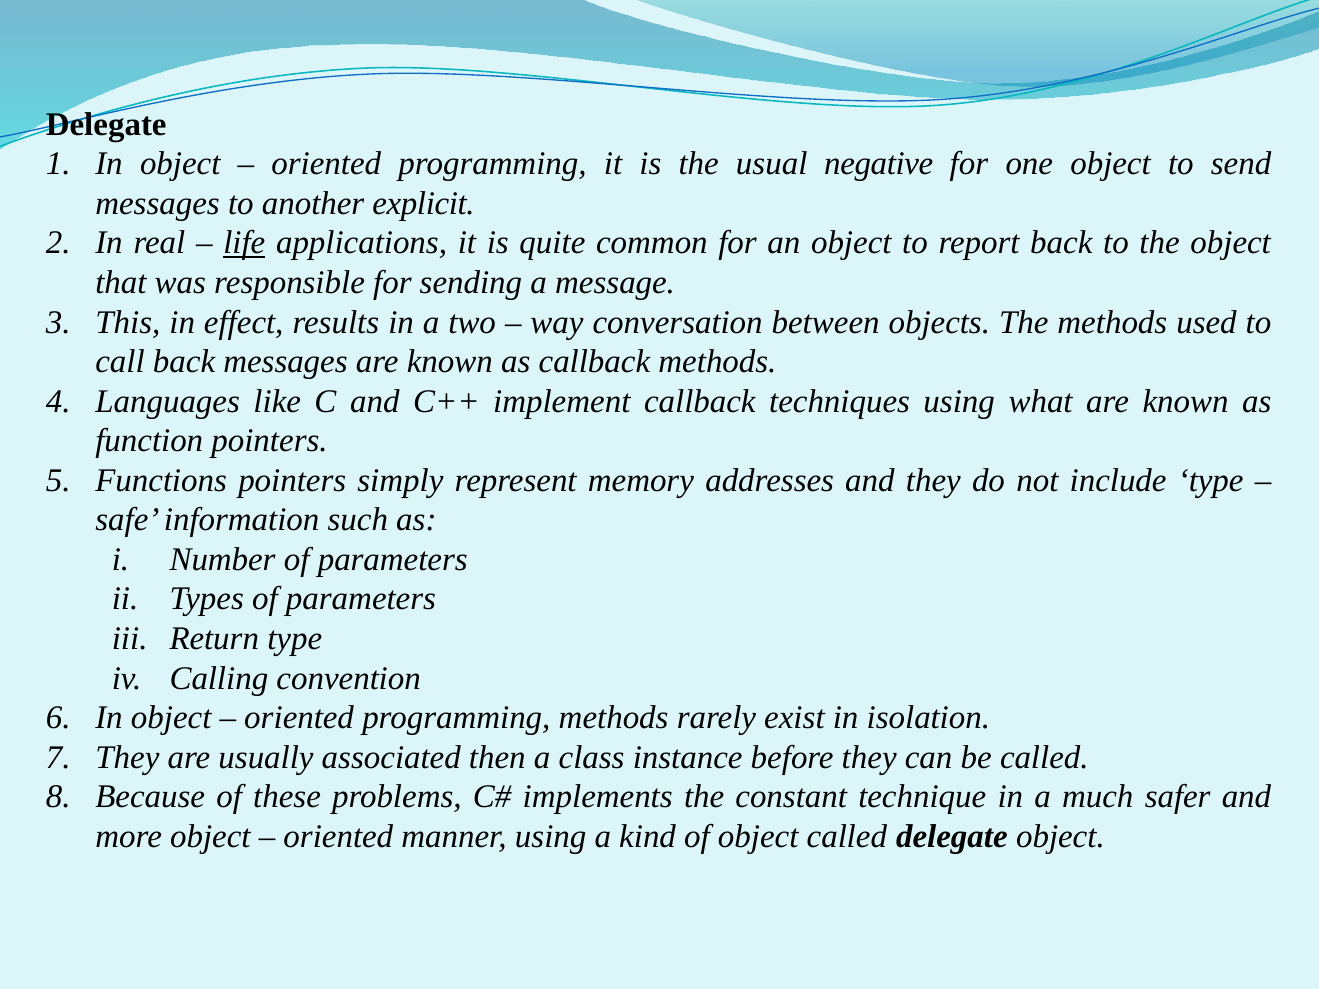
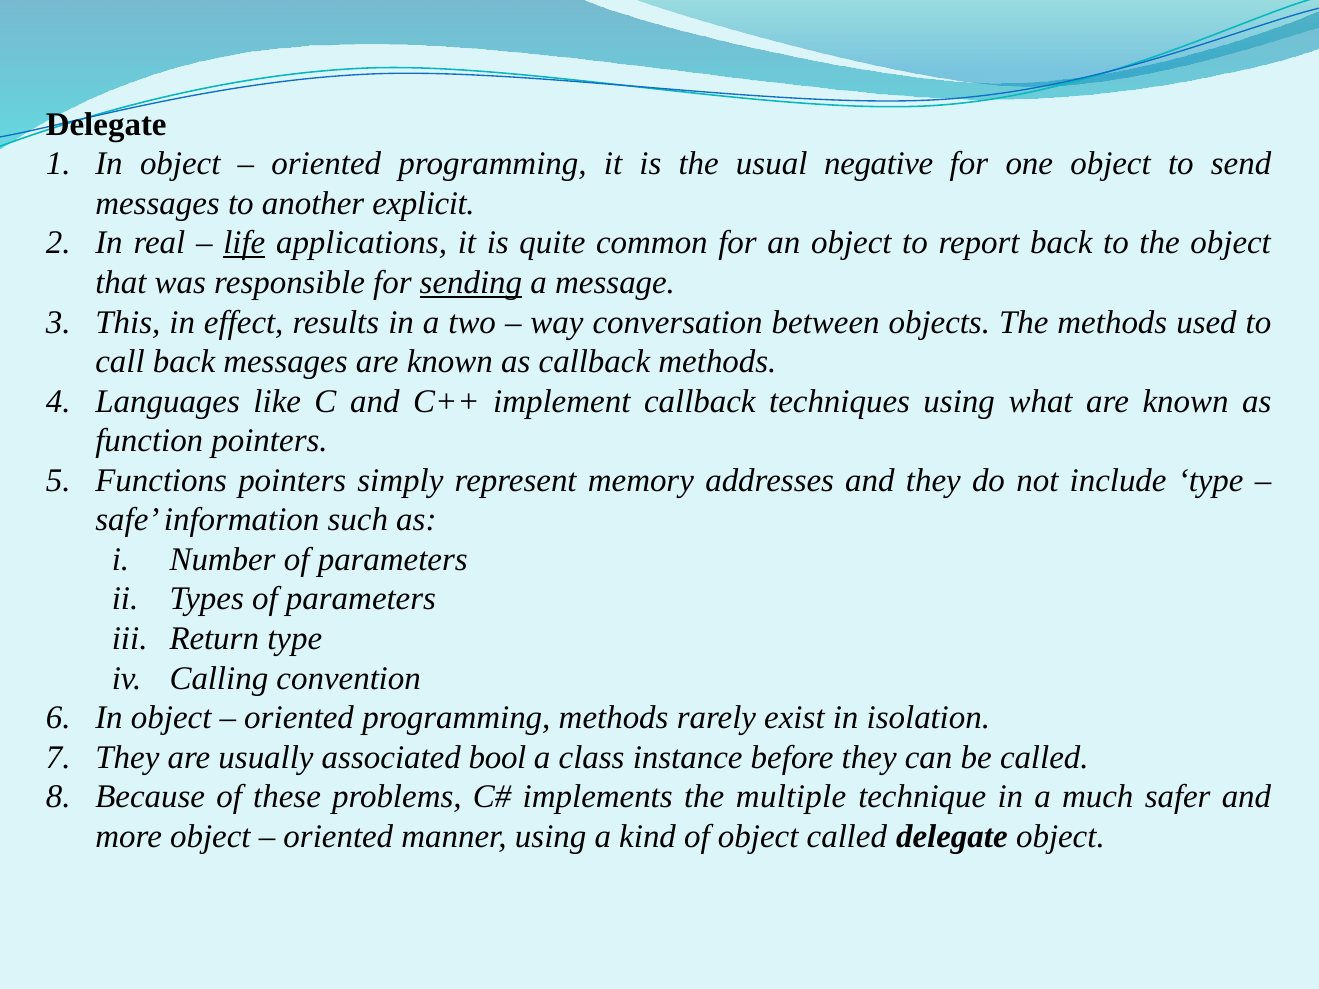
sending underline: none -> present (471, 283)
then: then -> bool (498, 758)
constant: constant -> multiple (791, 797)
